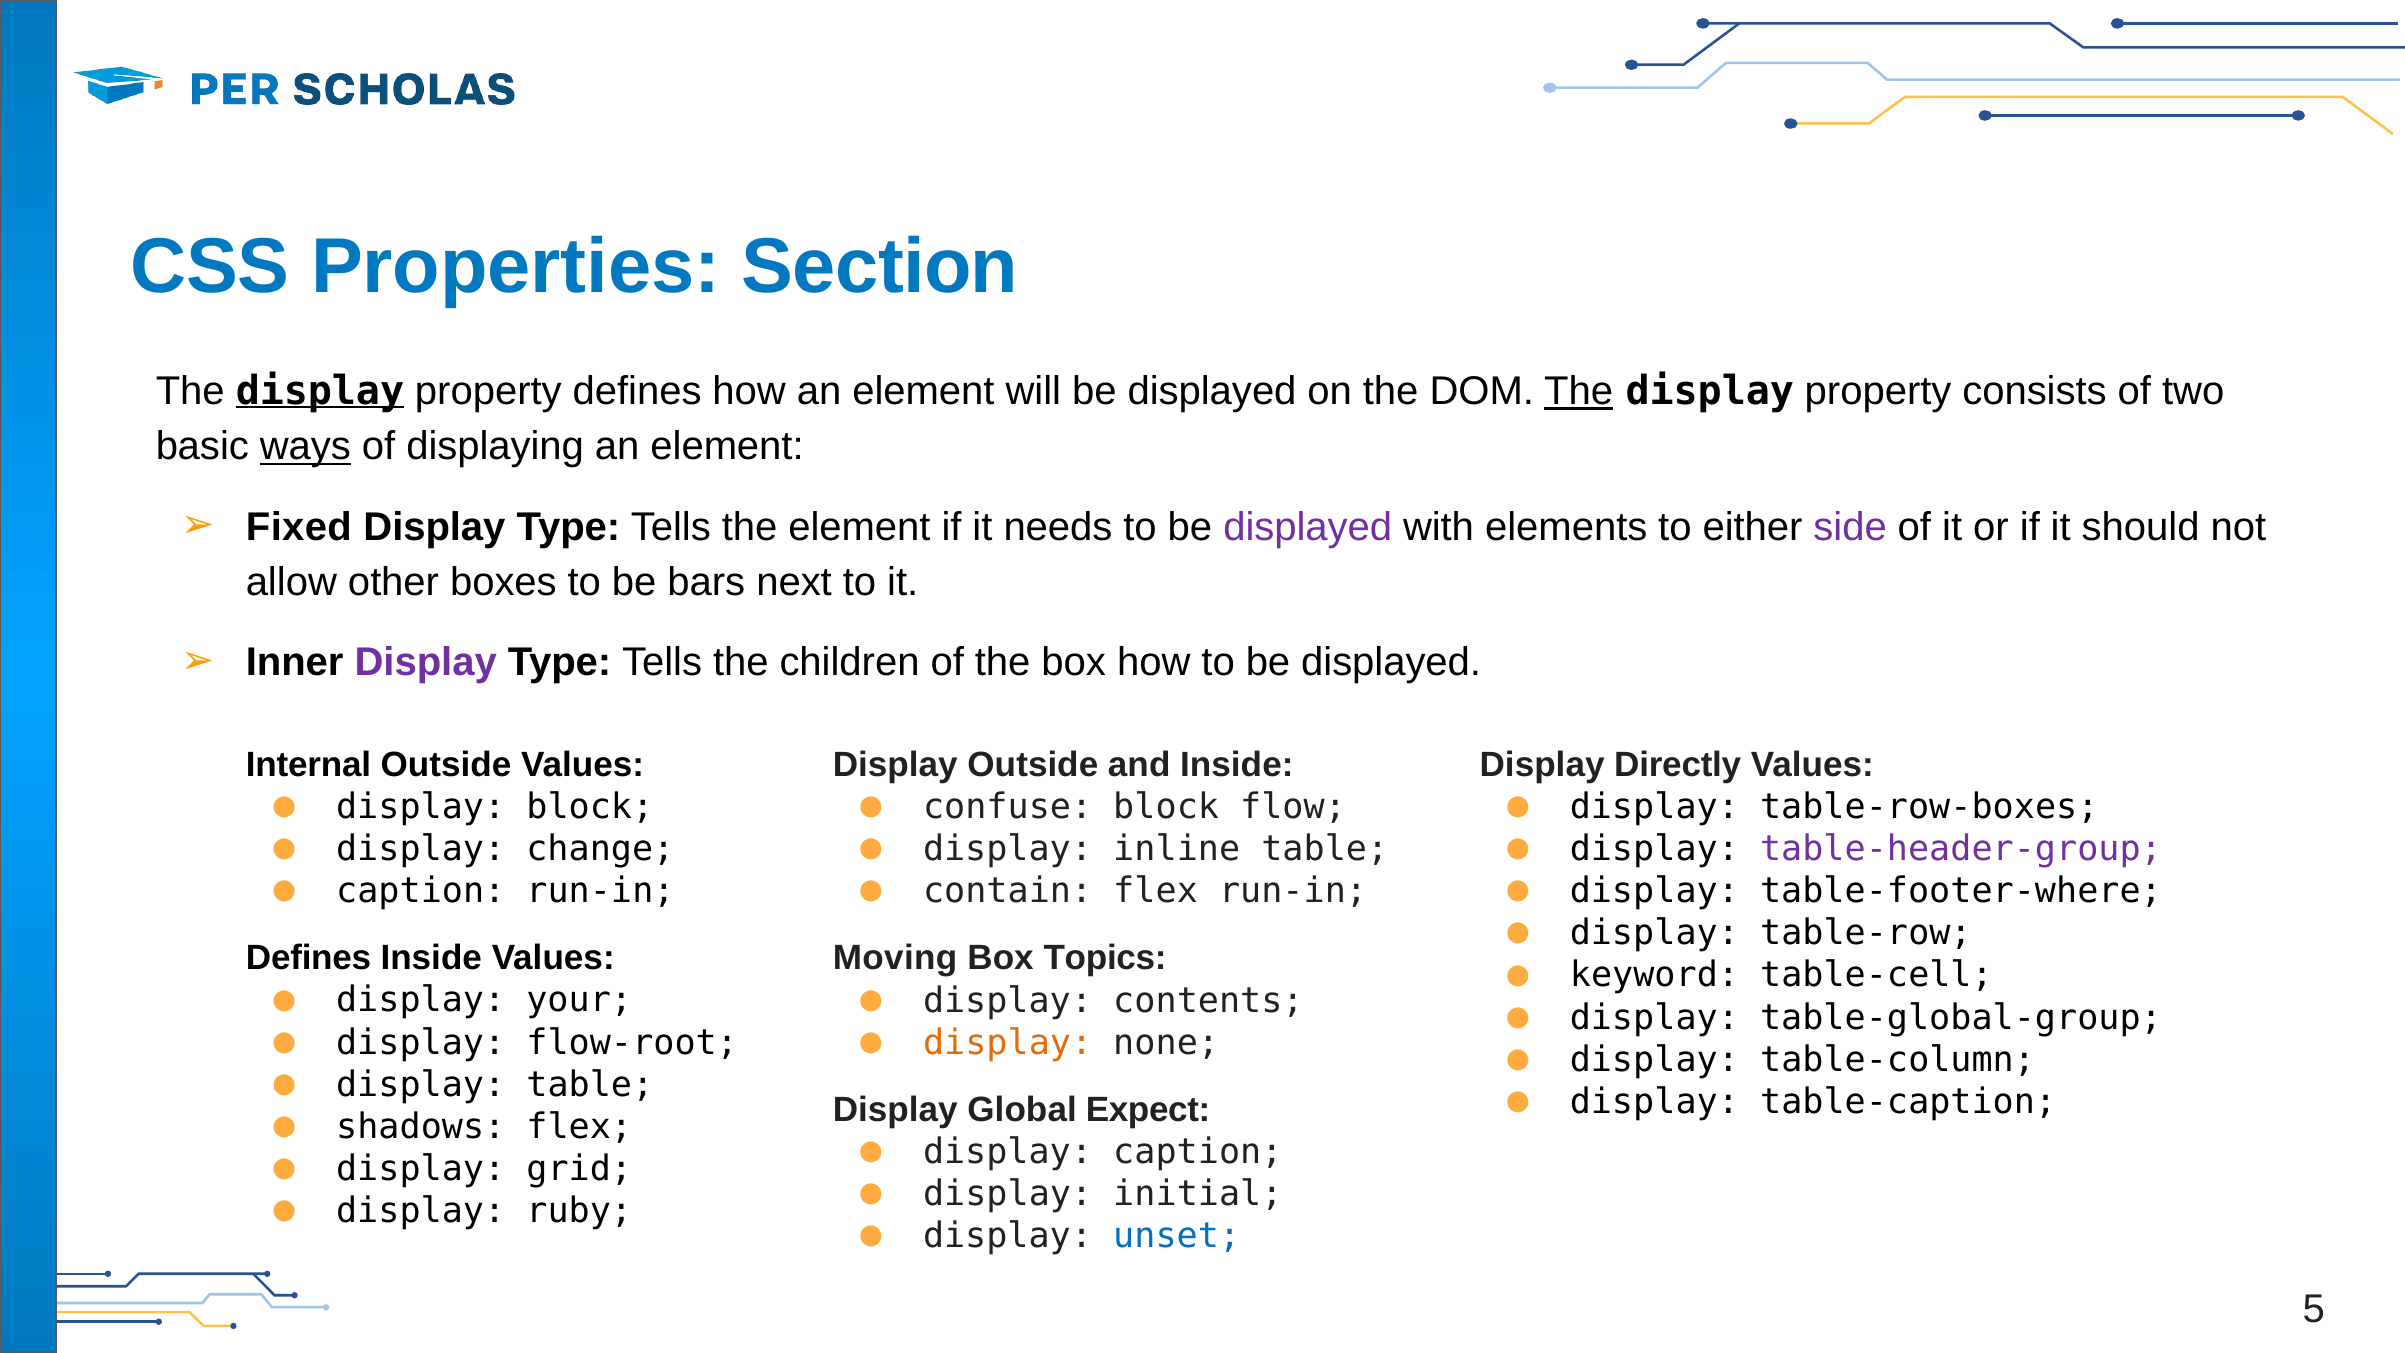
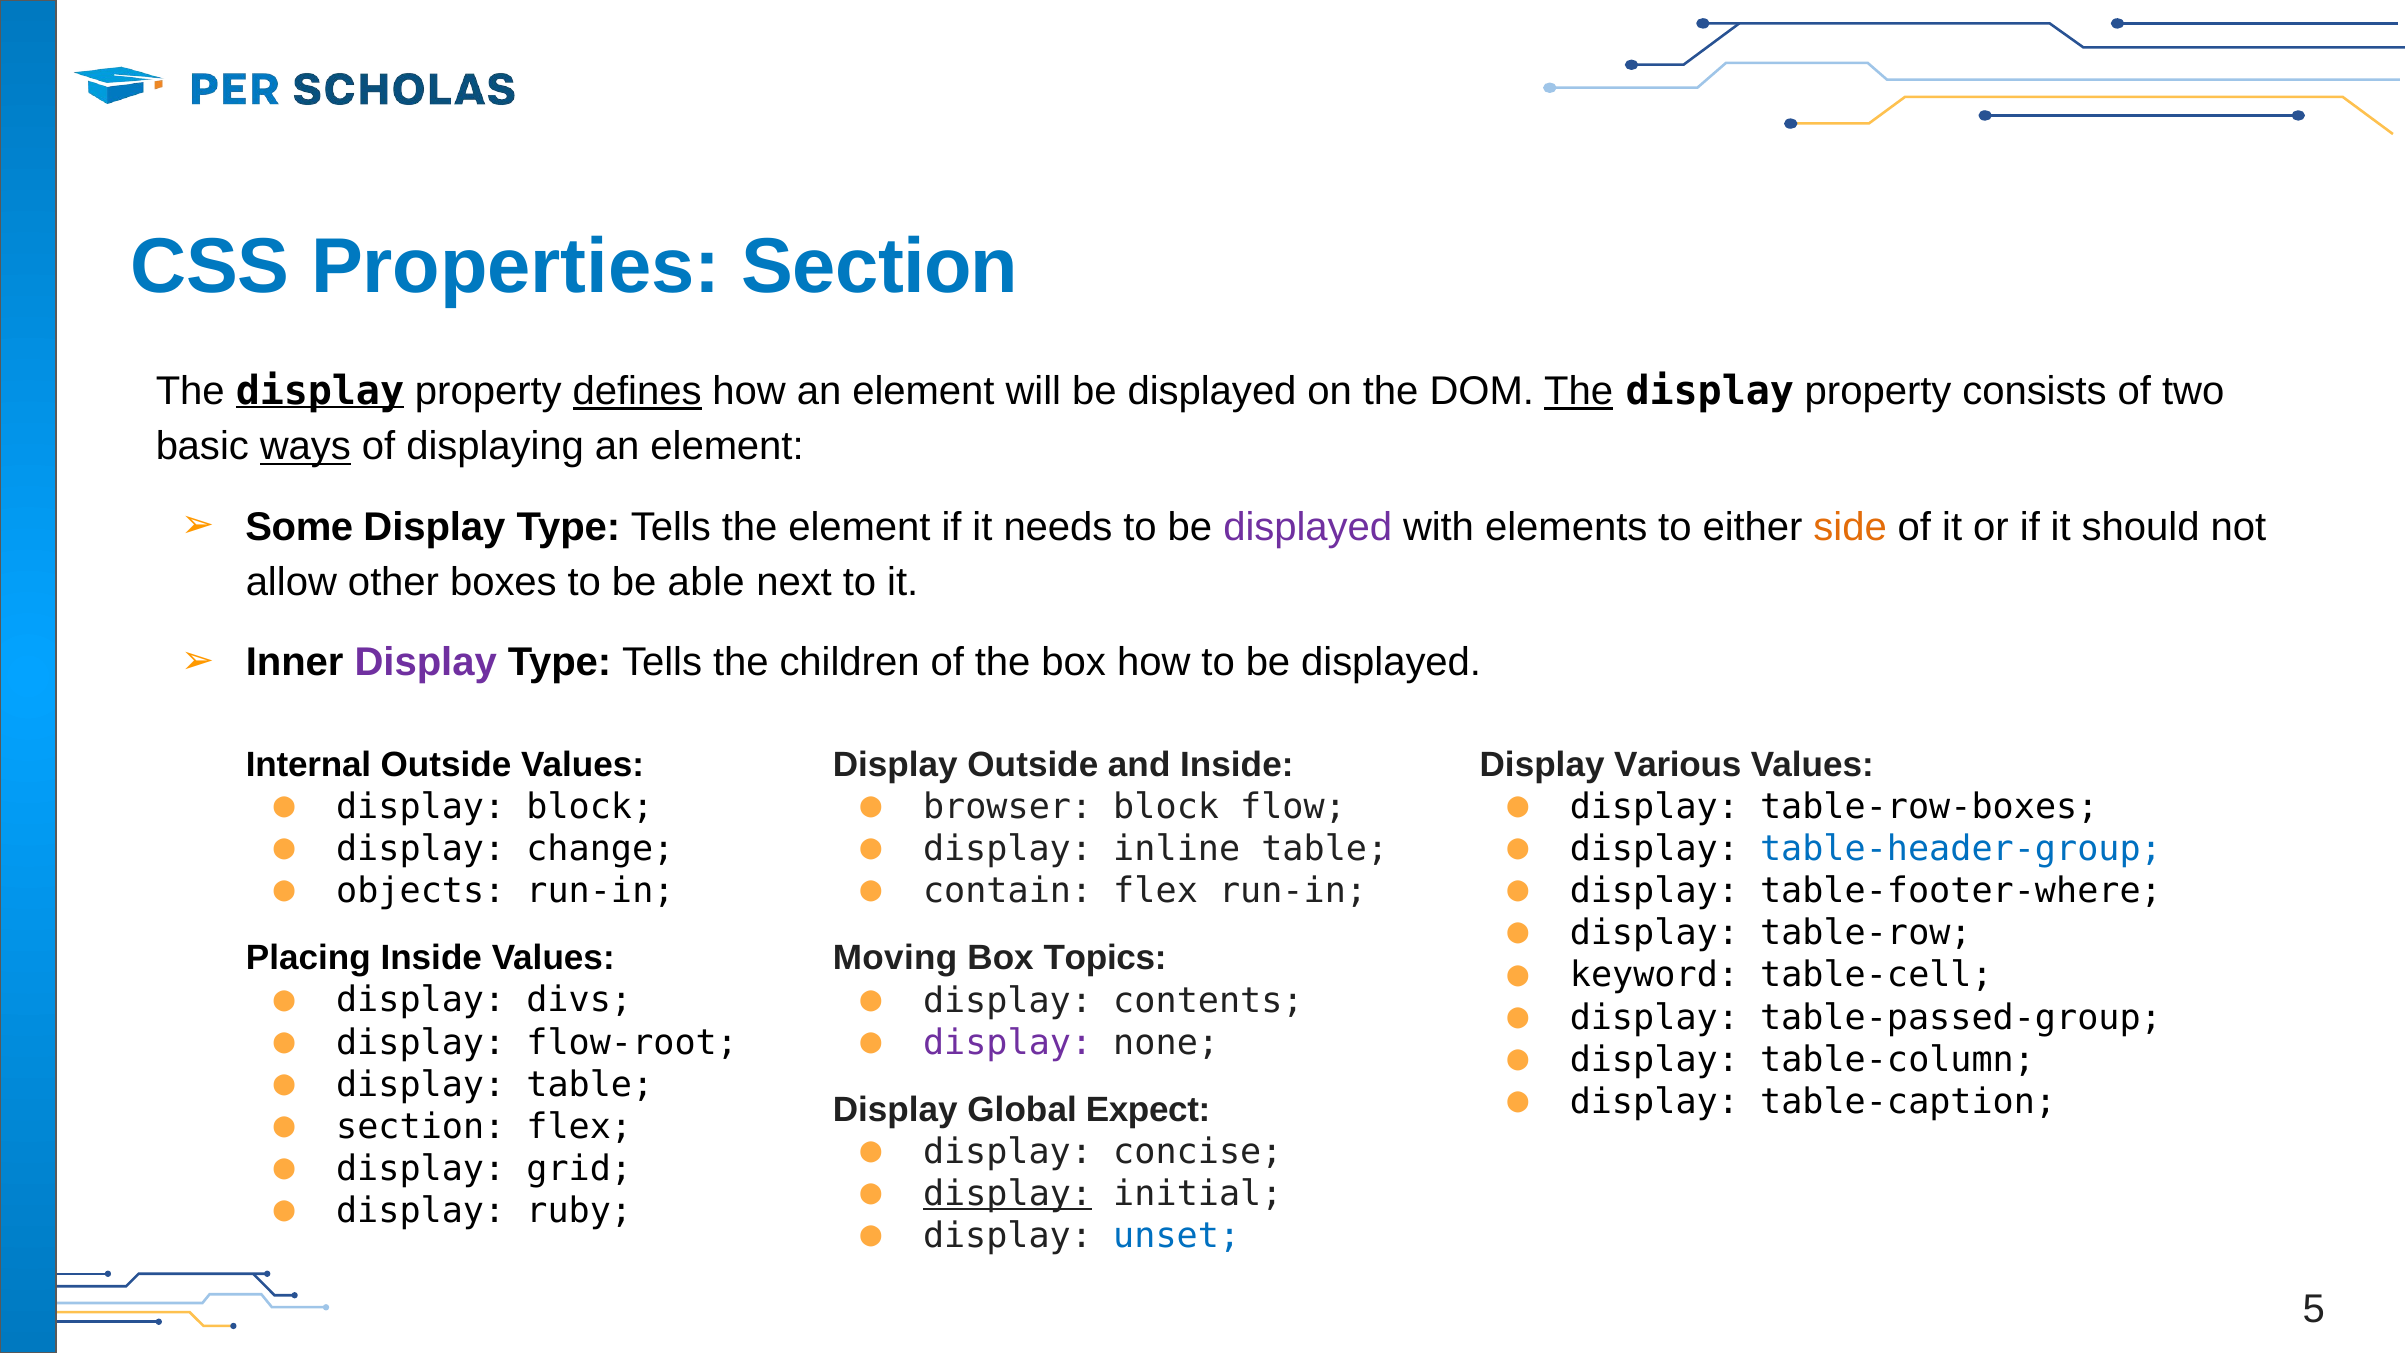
defines underline: none -> present (637, 391)
Fixed: Fixed -> Some (299, 527)
side colour: purple -> orange (1850, 527)
bars: bars -> able (706, 582)
Directly: Directly -> Various (1678, 765)
confuse: confuse -> browser (1008, 807)
table-header-group colour: purple -> blue (1961, 849)
caption: caption -> objects (421, 891)
Defines: Defines -> Placing (308, 958)
your: your -> divs (579, 1000)
table-global-group: table-global-group -> table-passed-group (1961, 1017)
display colour: orange -> purple (1008, 1042)
shadows: shadows -> section (421, 1127)
display caption: caption -> concise (1198, 1152)
display underline: none -> present (1008, 1194)
